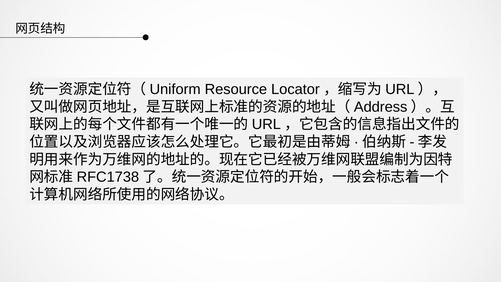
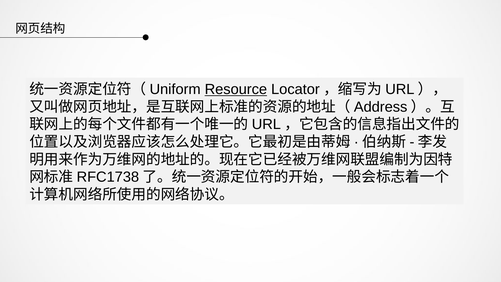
Resource underline: none -> present (236, 89)
